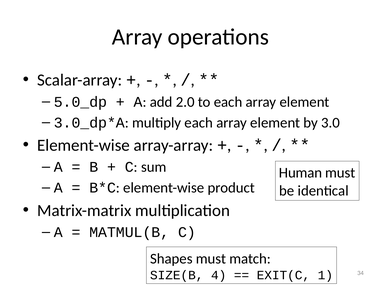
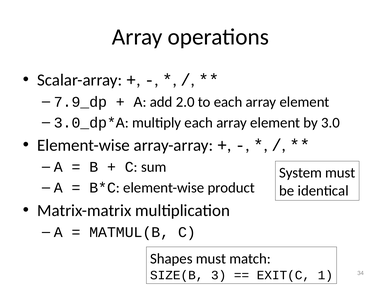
5.0_dp: 5.0_dp -> 7.9_dp (80, 102)
Human: Human -> System (301, 173)
4: 4 -> 3 (219, 275)
